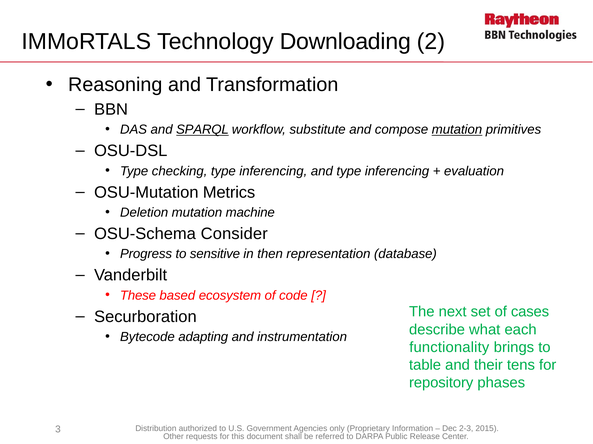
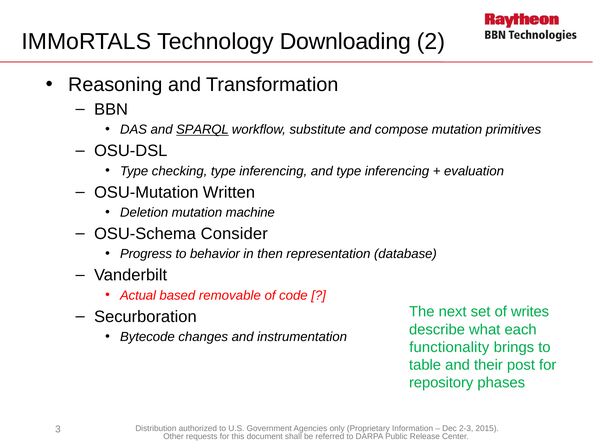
mutation underline: present -> none (457, 130)
Metrics: Metrics -> Written (229, 193)
sensitive: sensitive -> behavior (215, 254)
These: These -> Actual (138, 296)
ecosystem: ecosystem -> removable (230, 296)
cases: cases -> writes (530, 312)
adapting: adapting -> changes (203, 337)
tens: tens -> post (521, 366)
